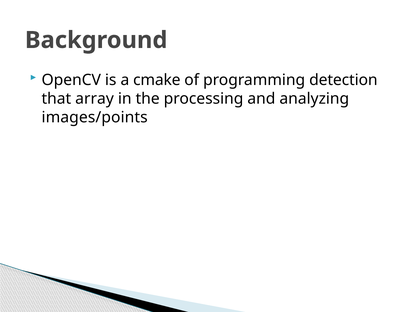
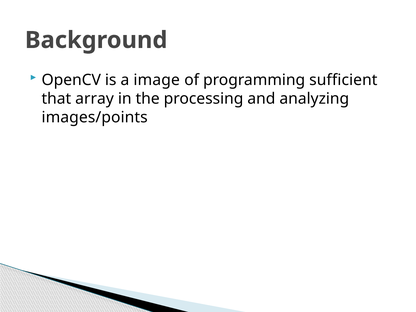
cmake: cmake -> image (157, 80)
detection: detection -> sufficient (343, 80)
